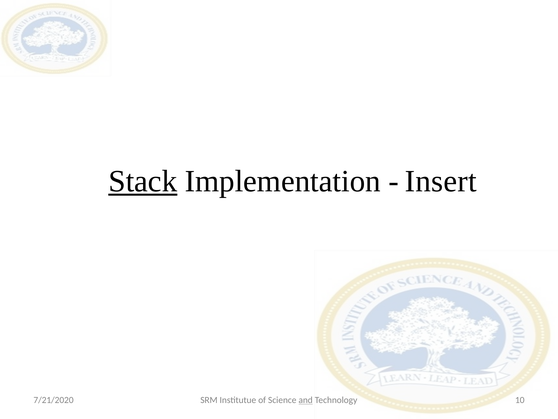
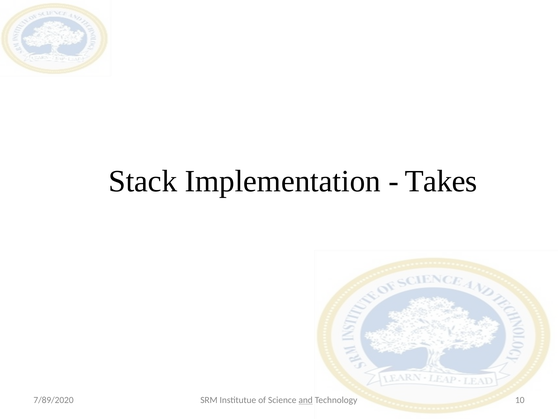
Stack underline: present -> none (143, 181)
Insert: Insert -> Takes (441, 181)
7/21/2020: 7/21/2020 -> 7/89/2020 (54, 400)
